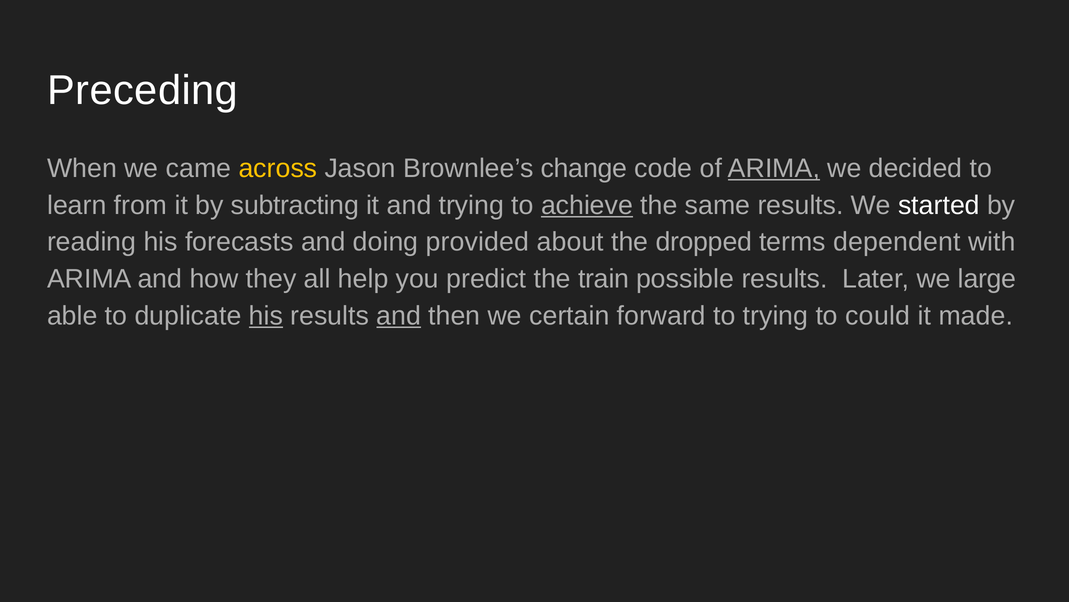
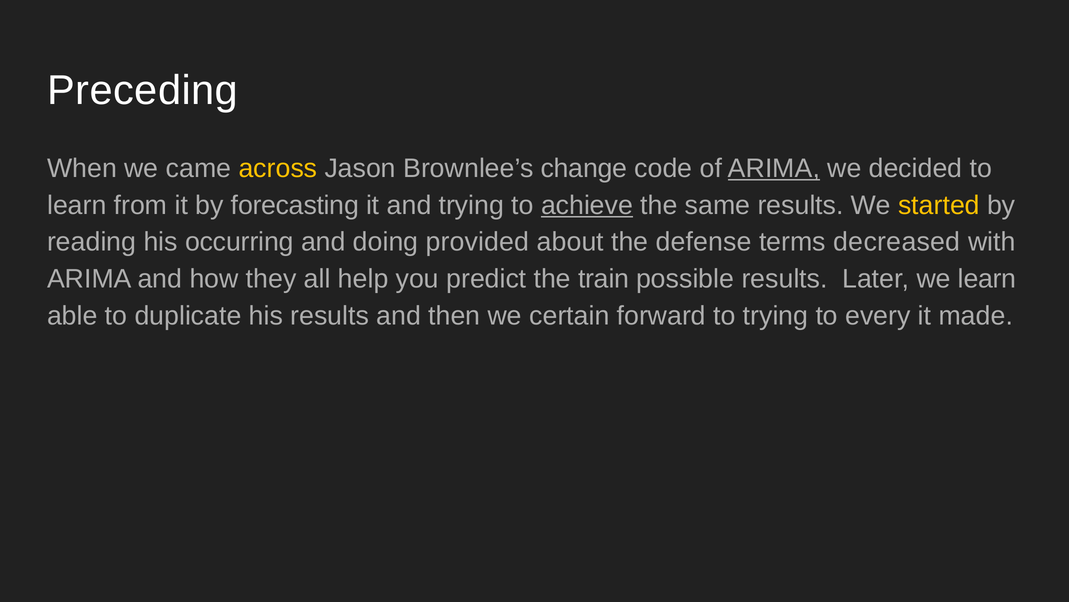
subtracting: subtracting -> forecasting (295, 205)
started colour: white -> yellow (939, 205)
forecasts: forecasts -> occurring (239, 242)
dropped: dropped -> defense (704, 242)
dependent: dependent -> decreased (897, 242)
we large: large -> learn (987, 279)
his underline: present -> none (266, 316)
and underline: present -> none (399, 316)
could: could -> every (878, 316)
